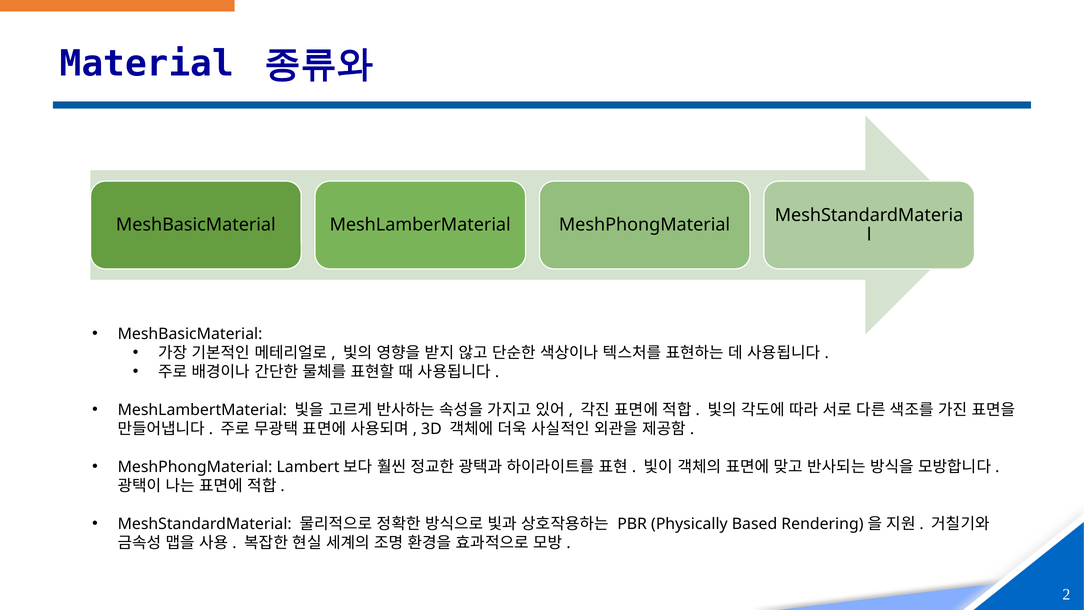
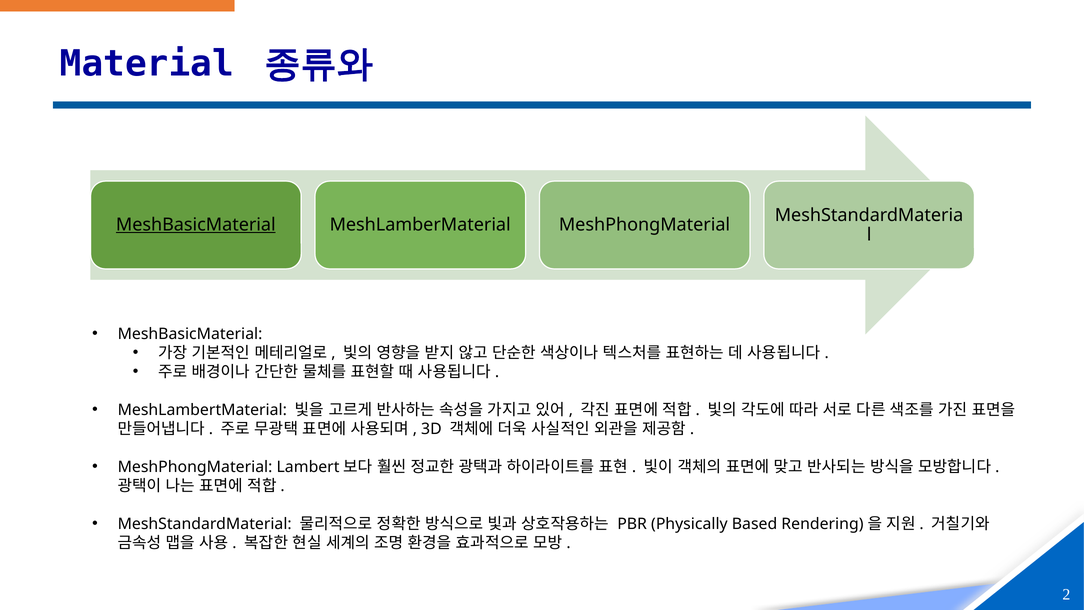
MeshBasicMaterial underline: none -> present (196, 225)
